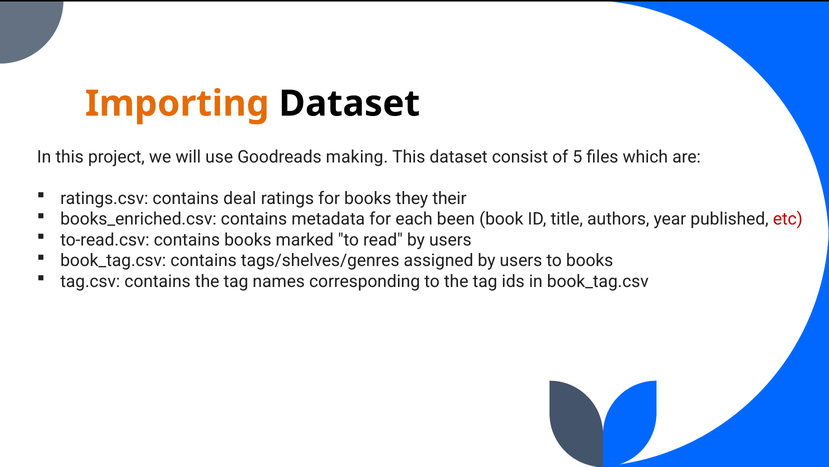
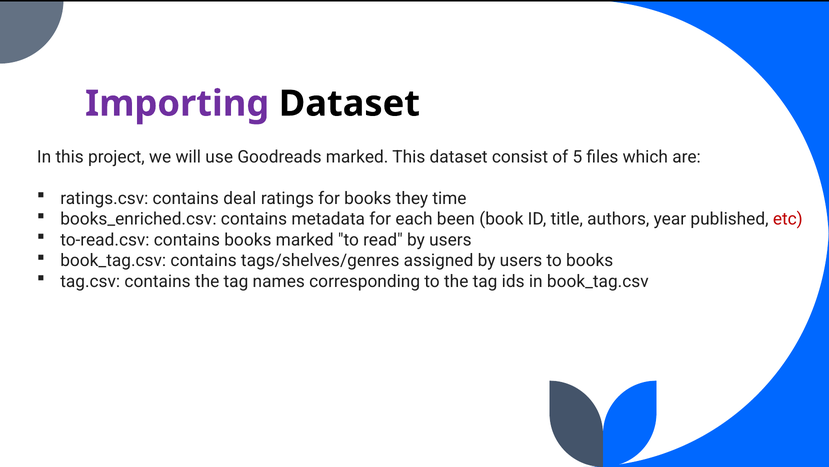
Importing colour: orange -> purple (177, 103)
Goodreads making: making -> marked (357, 157)
their: their -> time (449, 198)
